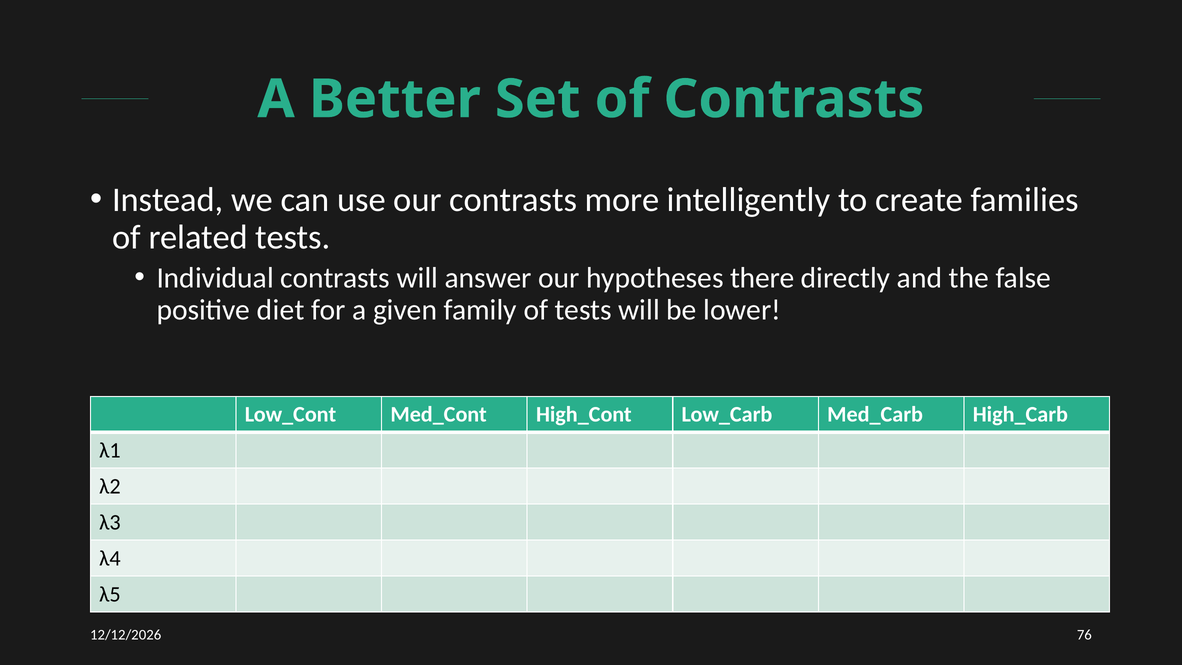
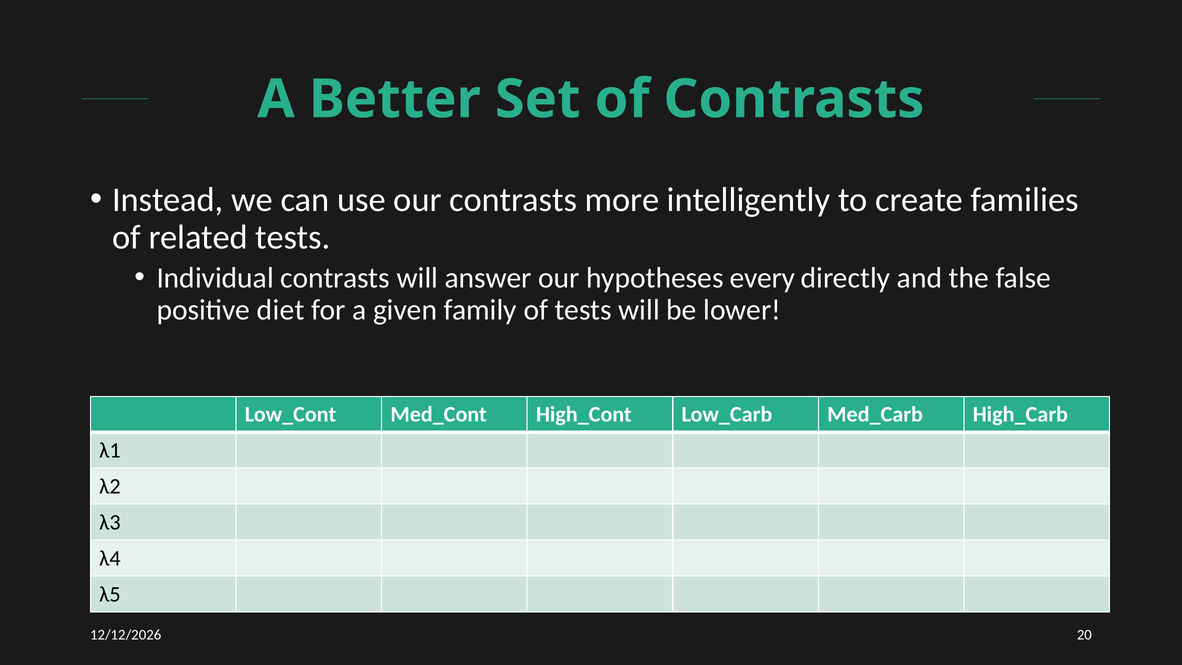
there: there -> every (762, 278)
76: 76 -> 20 (1084, 635)
